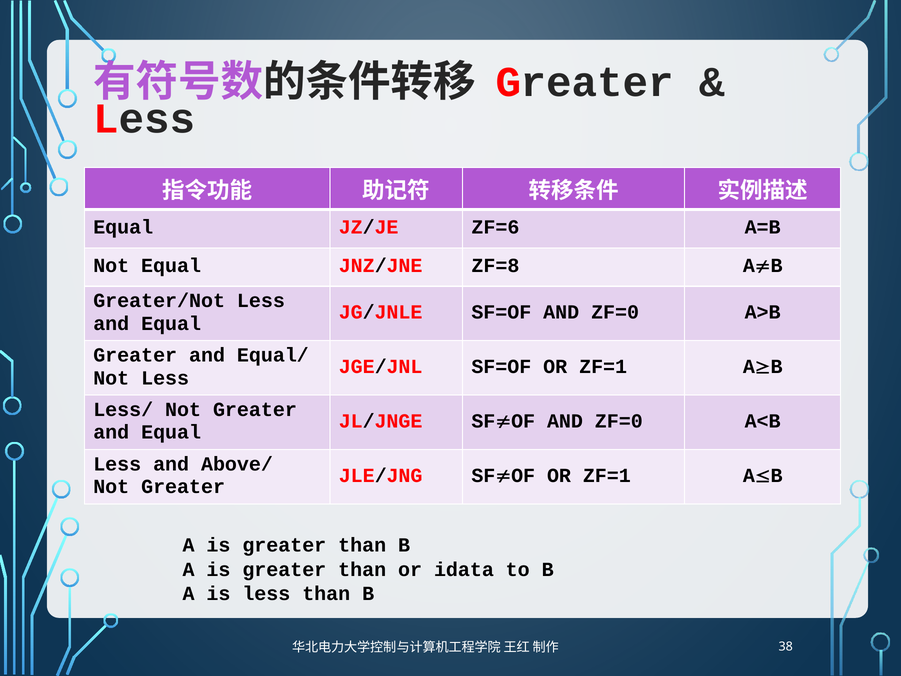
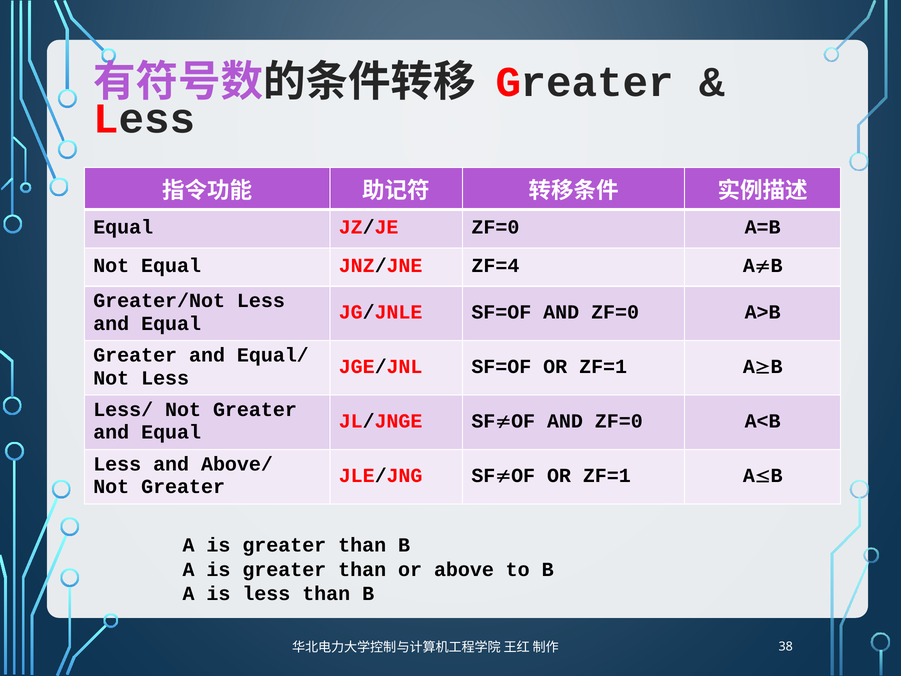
JZ/JE ZF=6: ZF=6 -> ZF=0 (495, 227)
ZF=8: ZF=8 -> ZF=4 (495, 266)
idata: idata -> above (464, 569)
